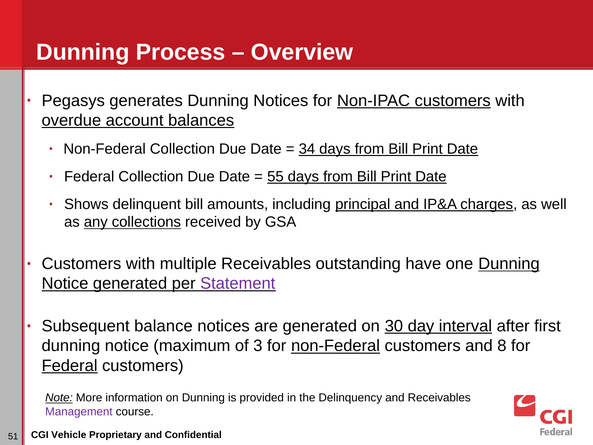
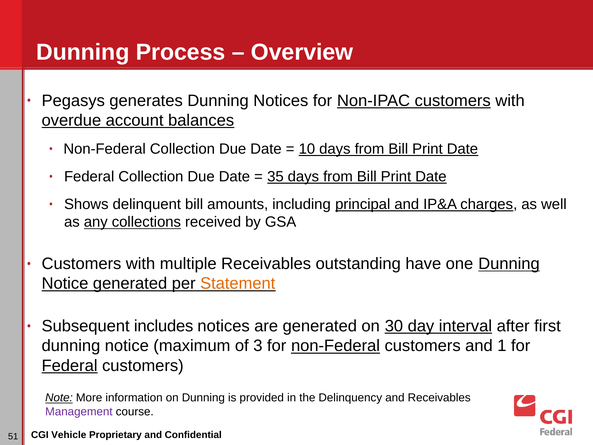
34: 34 -> 10 (307, 149)
55: 55 -> 35 (275, 176)
Statement colour: purple -> orange (238, 283)
balance: balance -> includes (164, 326)
8: 8 -> 1 (502, 346)
